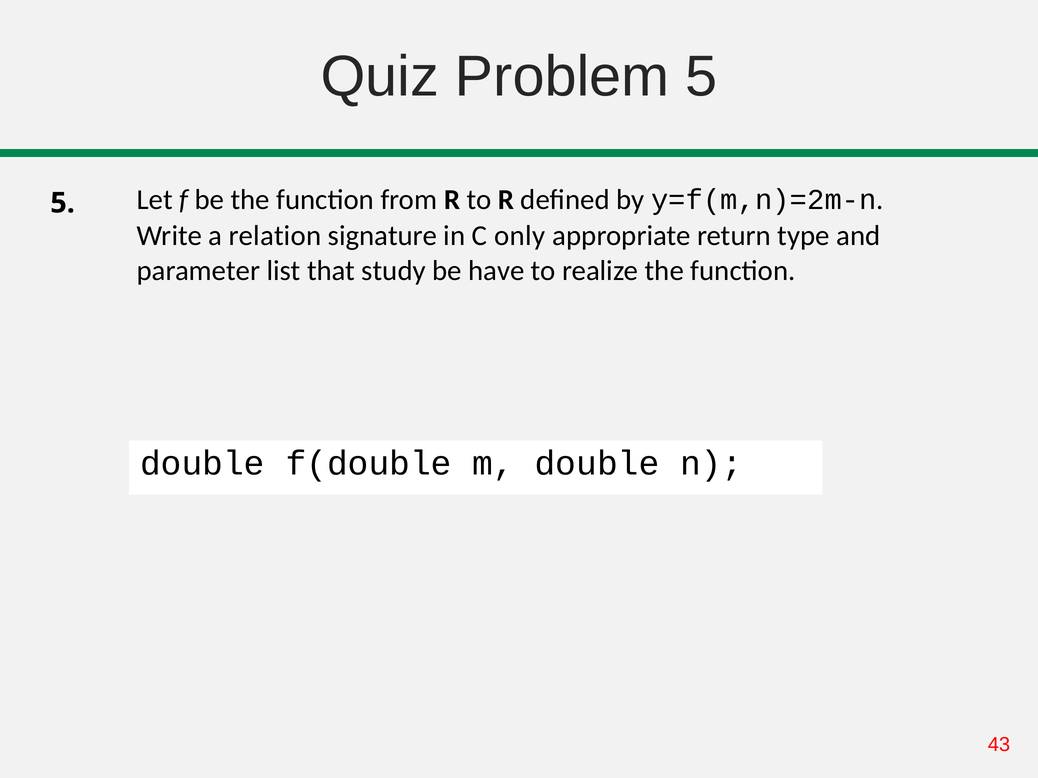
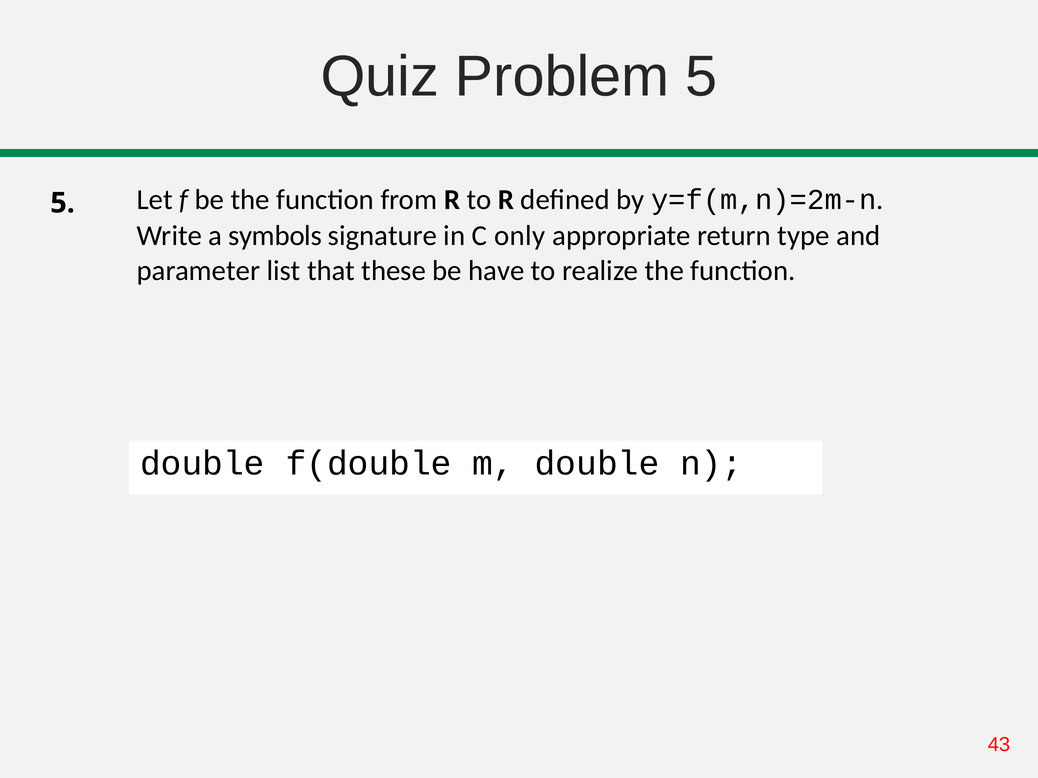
relation: relation -> symbols (275, 236)
study: study -> these (394, 271)
